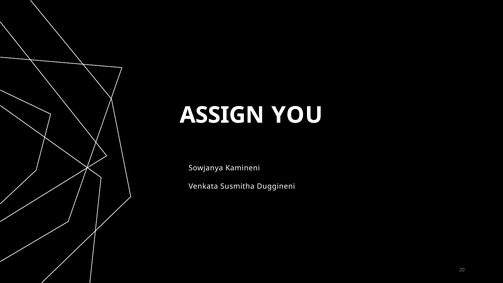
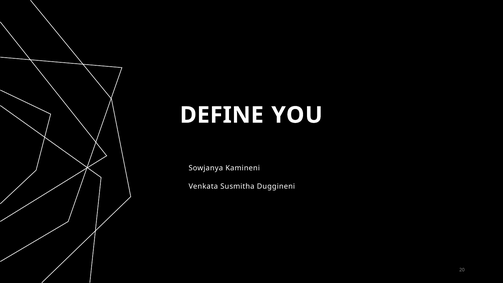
ASSIGN: ASSIGN -> DEFINE (222, 115)
